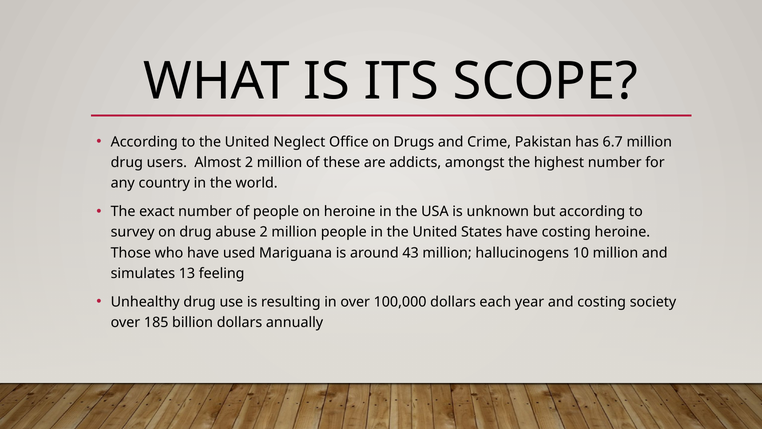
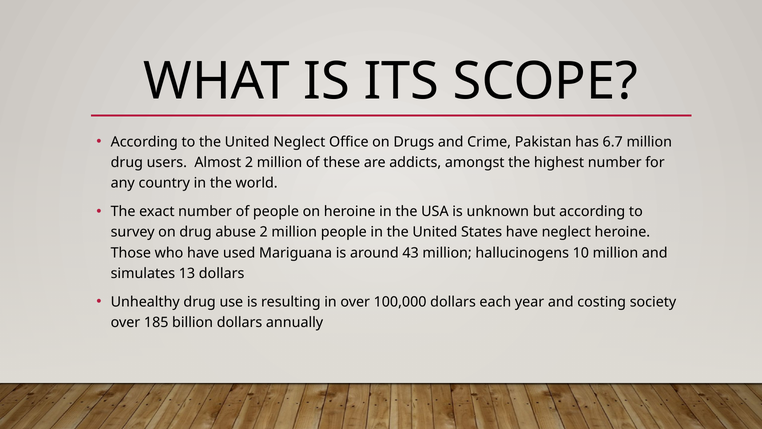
have costing: costing -> neglect (566, 232)
13 feeling: feeling -> dollars (222, 273)
